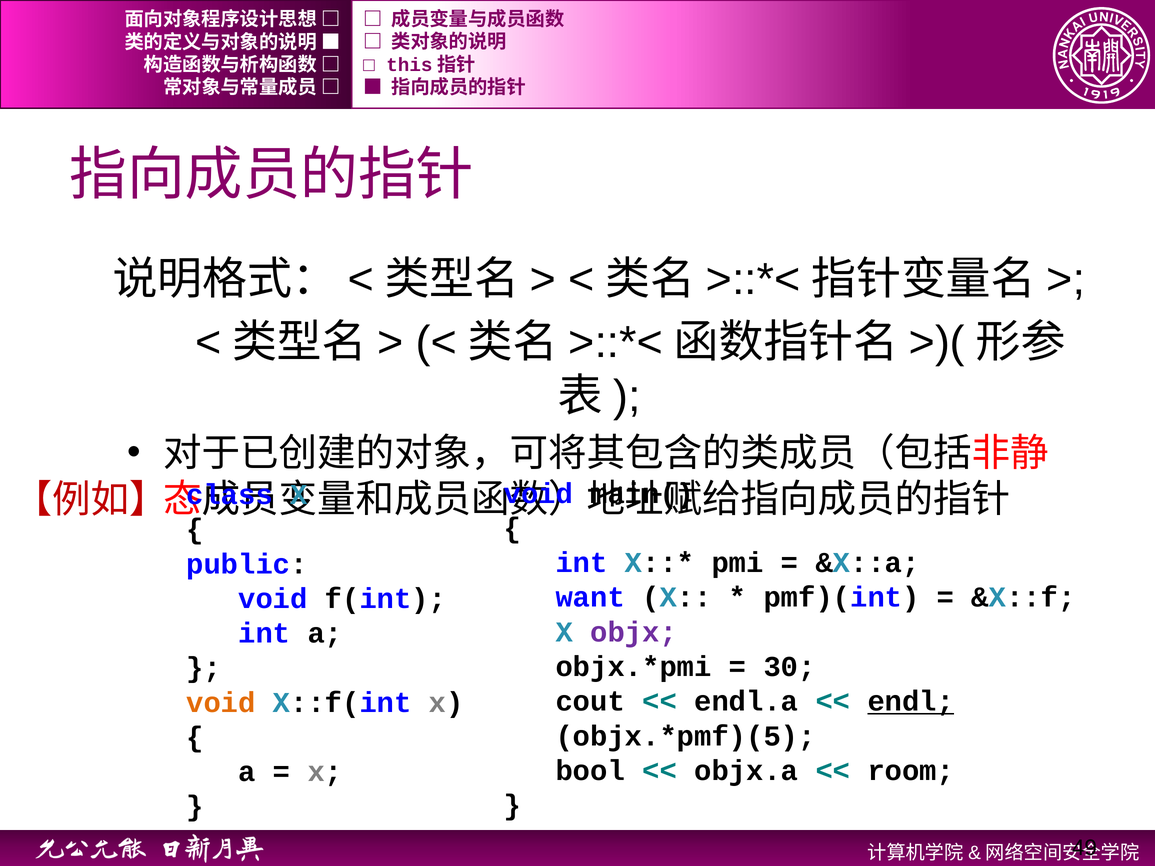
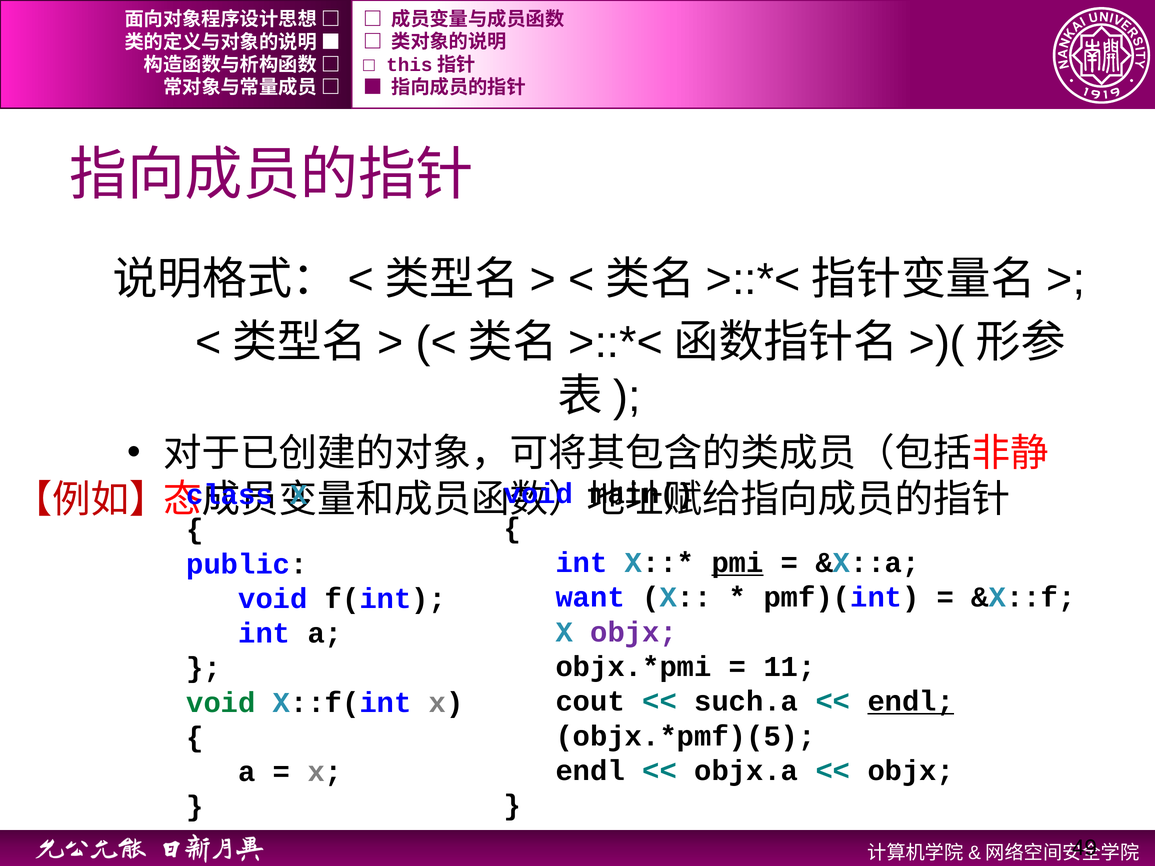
pmi underline: none -> present (738, 563)
30: 30 -> 11 (790, 667)
endl.a: endl.a -> such.a (746, 702)
void colour: orange -> green (221, 703)
bool: bool -> endl (590, 771)
room: room -> objx (911, 771)
